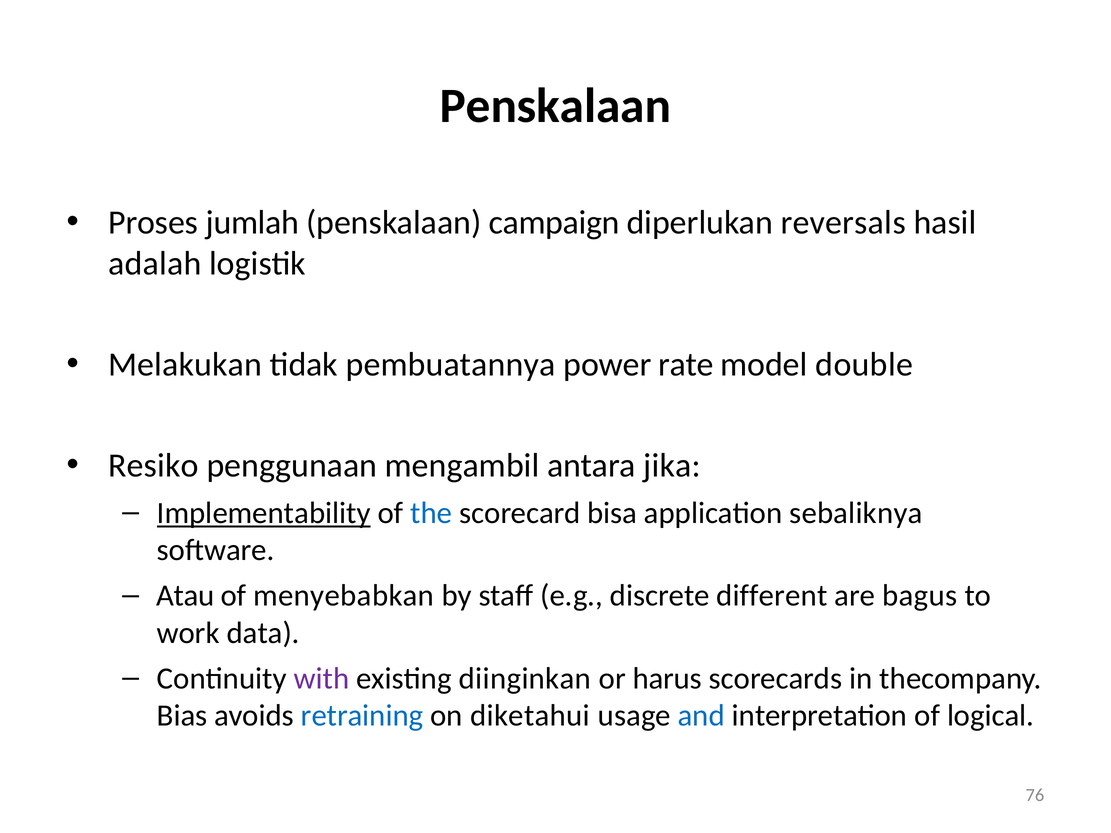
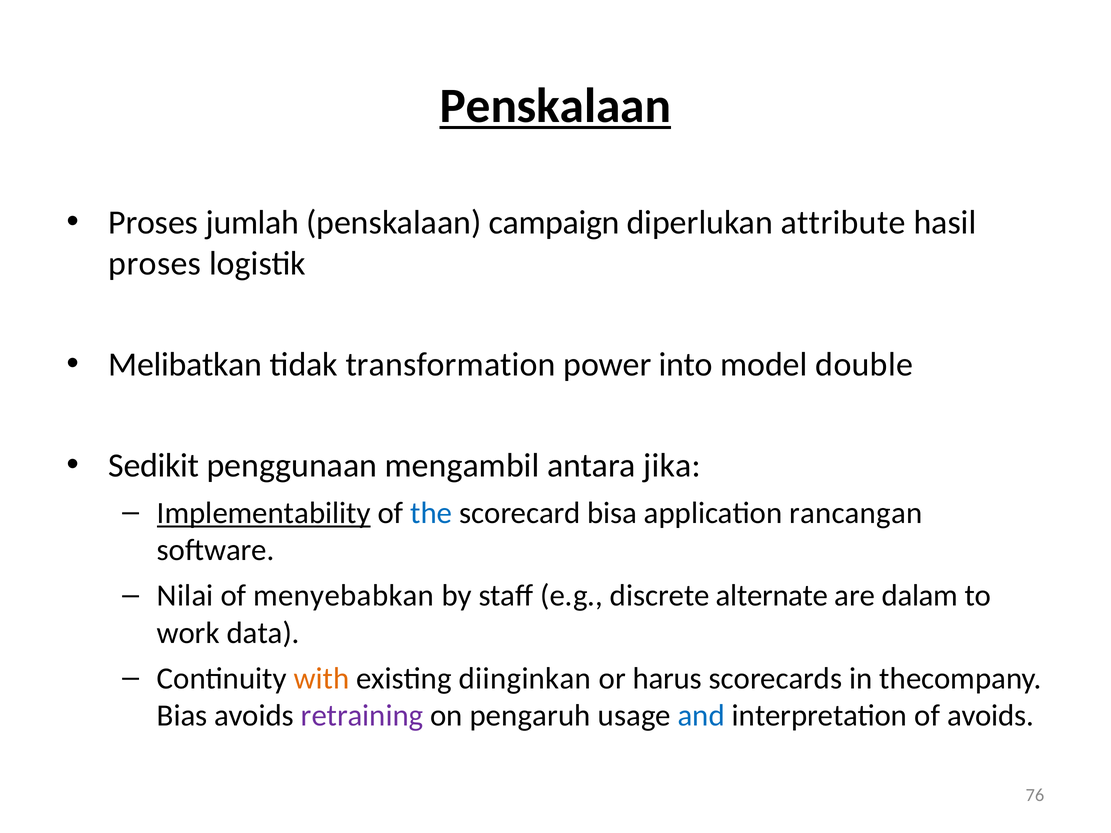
Penskalaan underline: none -> present (555, 106)
reversals: reversals -> attribute (843, 223)
adalah: adalah -> proses (155, 263)
Melakukan: Melakukan -> Melibatkan (185, 365)
pembuatannya: pembuatannya -> transformation (451, 365)
rate: rate -> into (686, 365)
Resiko: Resiko -> Sedikit (154, 466)
sebaliknya: sebaliknya -> rancangan (856, 513)
Atau: Atau -> Nilai (185, 596)
different: different -> alternate (772, 596)
bagus: bagus -> dalam (920, 596)
with colour: purple -> orange (322, 679)
retraining colour: blue -> purple (362, 716)
diketahui: diketahui -> pengaruh (530, 716)
of logical: logical -> avoids (991, 716)
